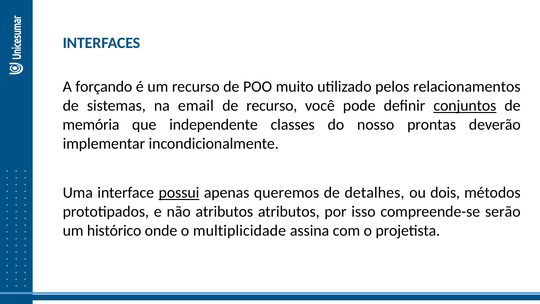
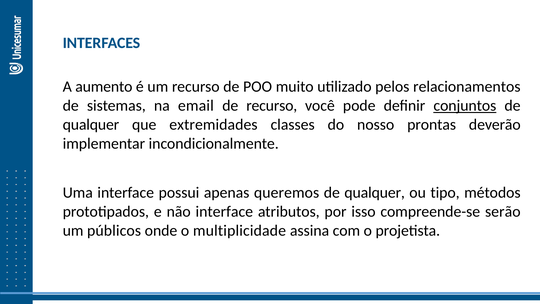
forçando: forçando -> aumento (104, 87)
memória: memória -> qualquer (91, 124)
independente: independente -> extremidades (213, 124)
possui underline: present -> none (179, 192)
detalhes: detalhes -> qualquer (375, 192)
dois: dois -> tipo (445, 192)
não atributos: atributos -> interface (224, 211)
histórico: histórico -> públicos (114, 230)
